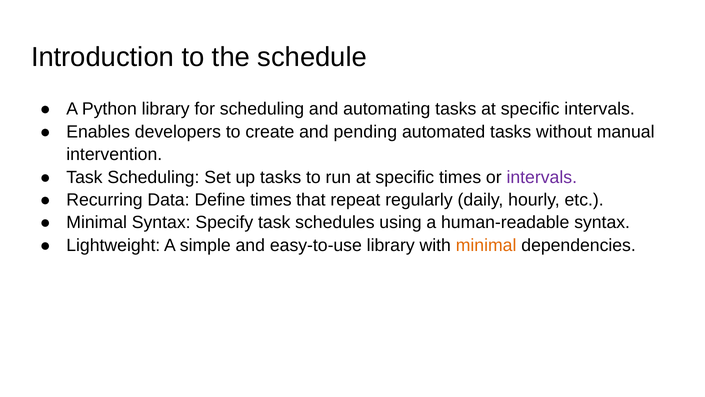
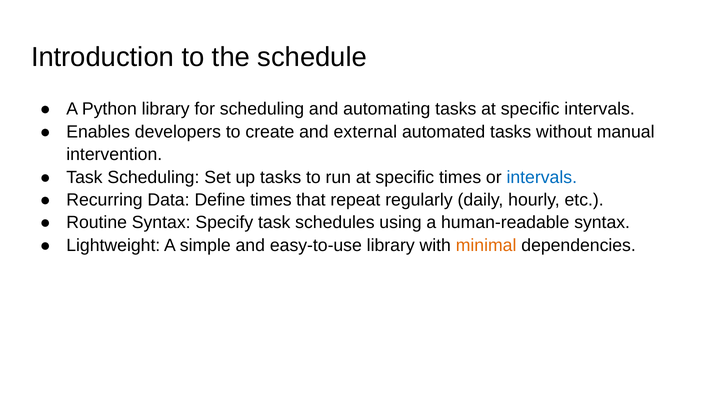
pending: pending -> external (365, 132)
intervals colour: purple -> blue (542, 177)
Minimal: Minimal -> Routine (97, 222)
